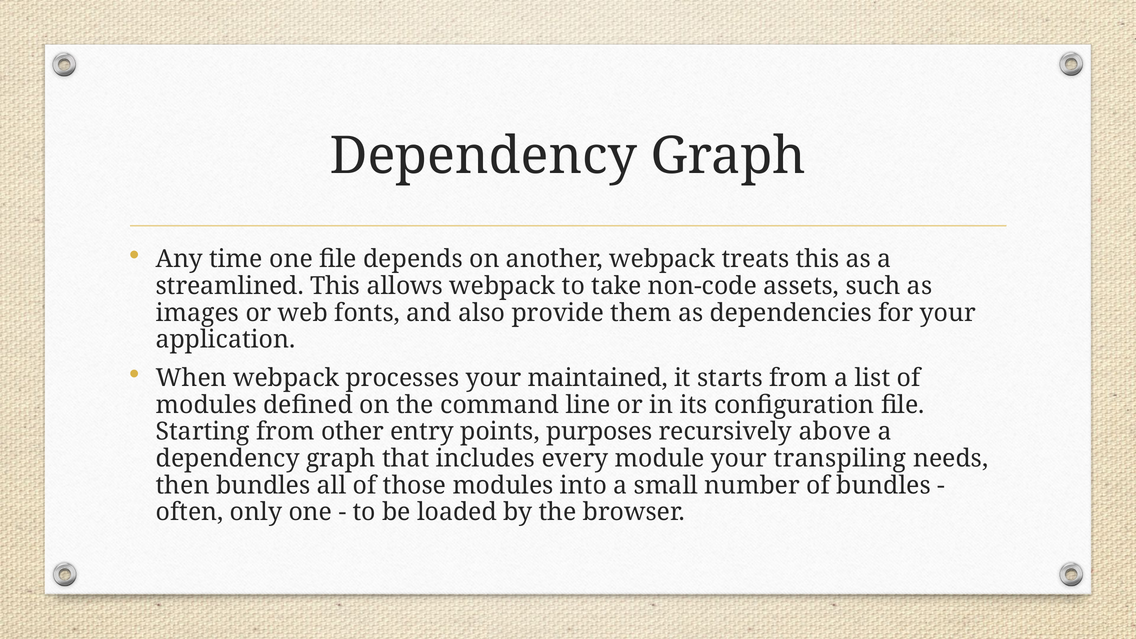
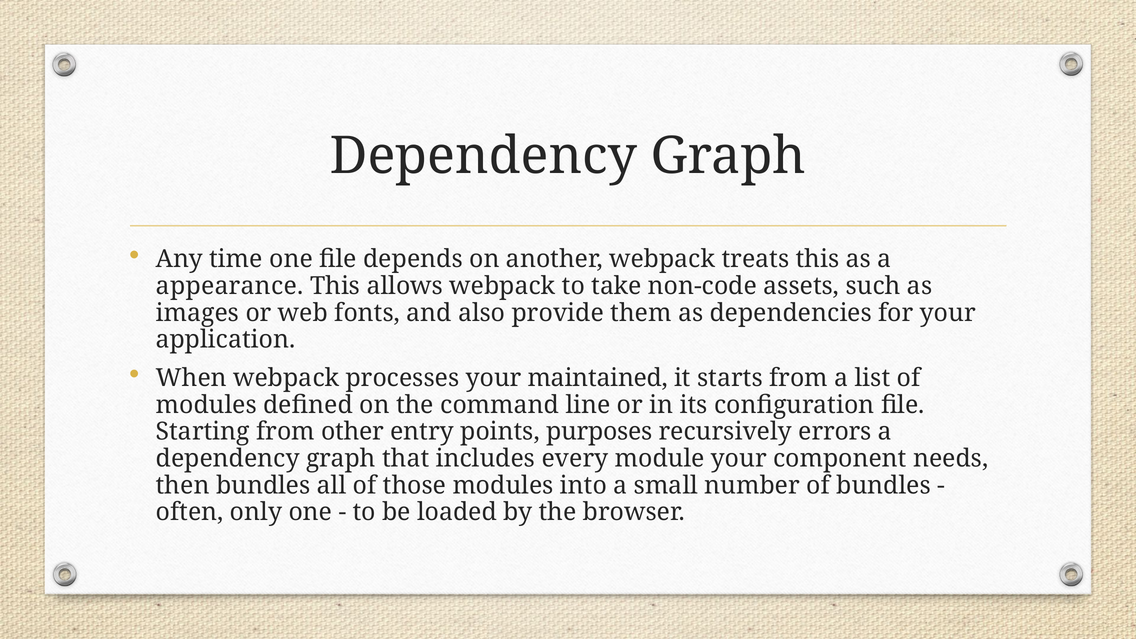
streamlined: streamlined -> appearance (230, 286)
above: above -> errors (835, 432)
transpiling: transpiling -> component (840, 458)
